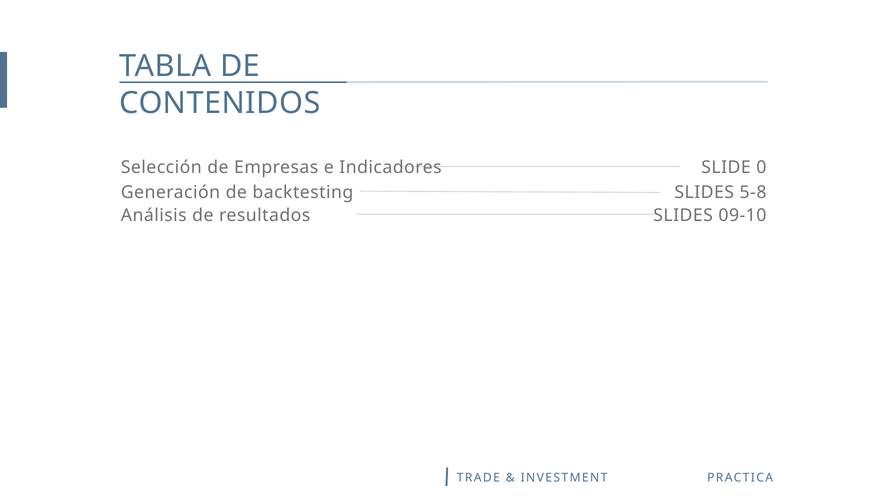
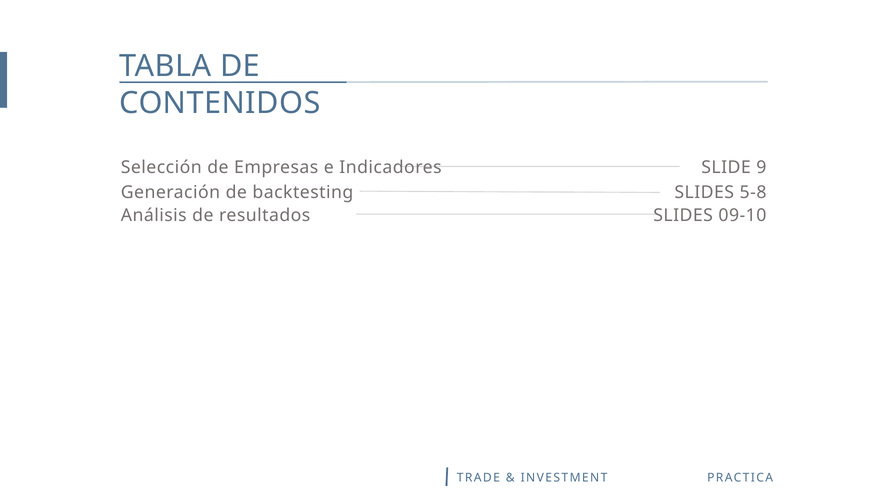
0: 0 -> 9 (761, 168)
